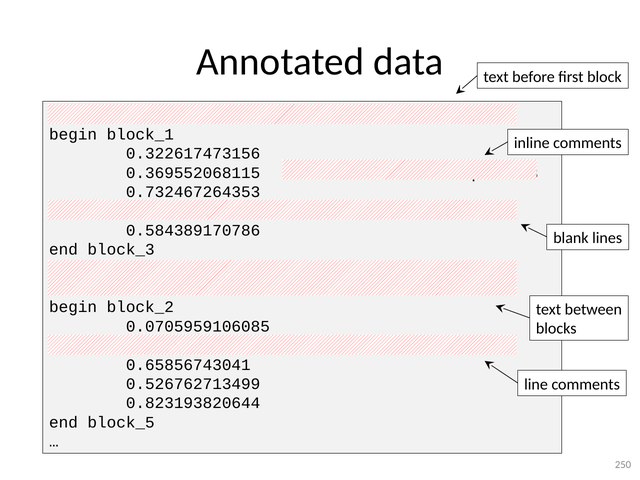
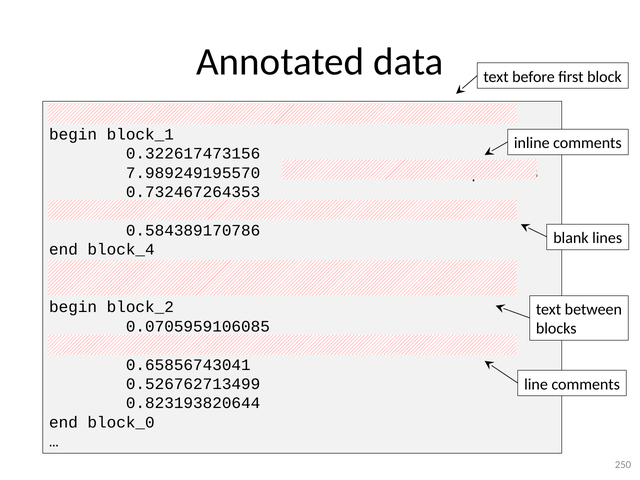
0.369552068115: 0.369552068115 -> 7.989249195570 (193, 173)
block_3: block_3 -> block_4 (121, 250)
block_5: block_5 -> block_0 (121, 422)
